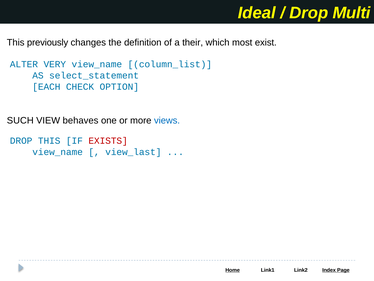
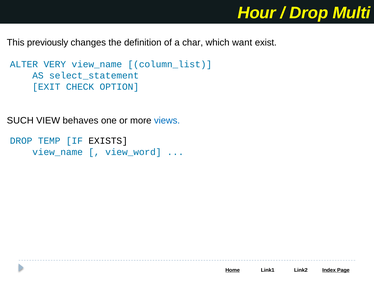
Ideal: Ideal -> Hour (257, 13)
their: their -> char (193, 42)
most: most -> want (242, 42)
EACH: EACH -> EXIT (46, 87)
DROP THIS: THIS -> TEMP (49, 141)
EXISTS colour: red -> black (108, 141)
view_last: view_last -> view_word (133, 152)
